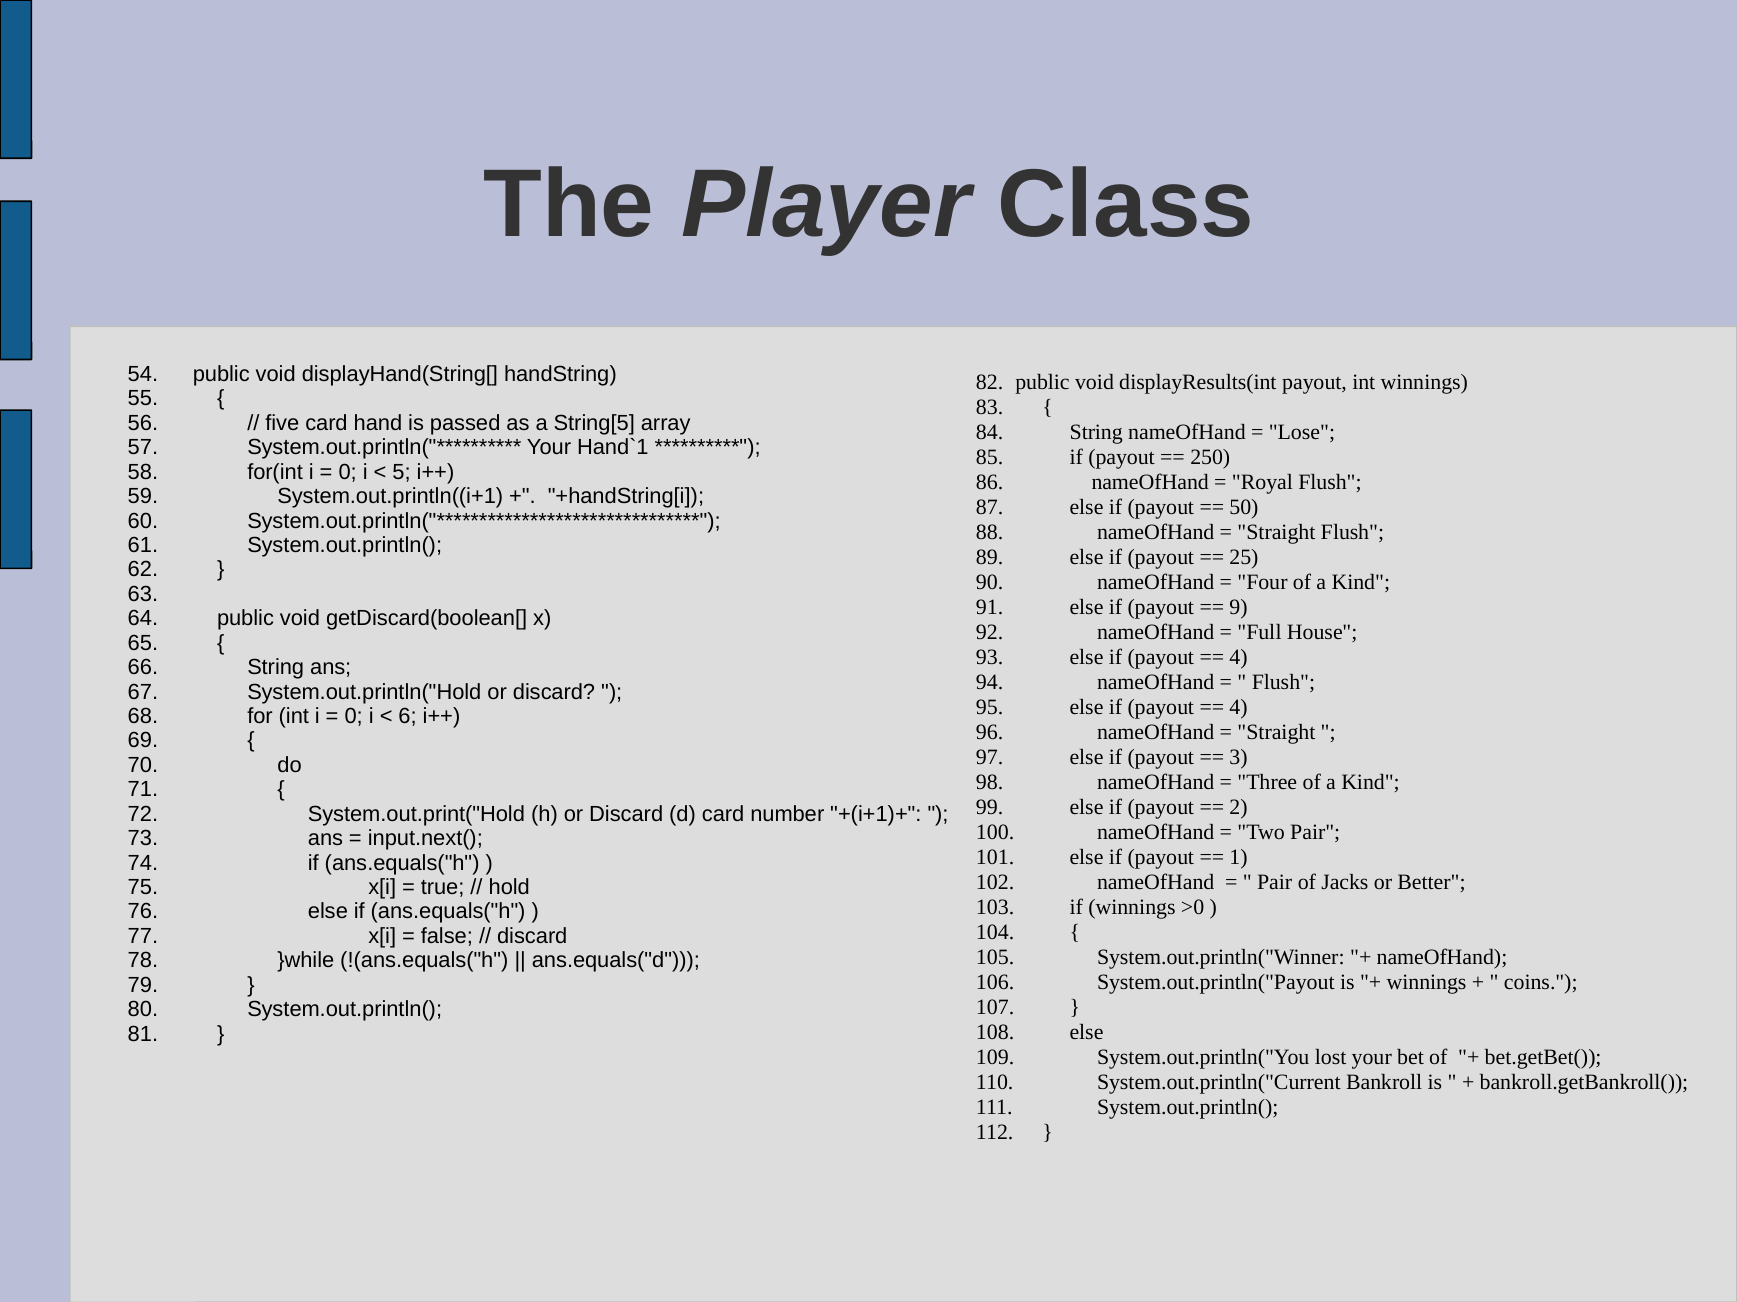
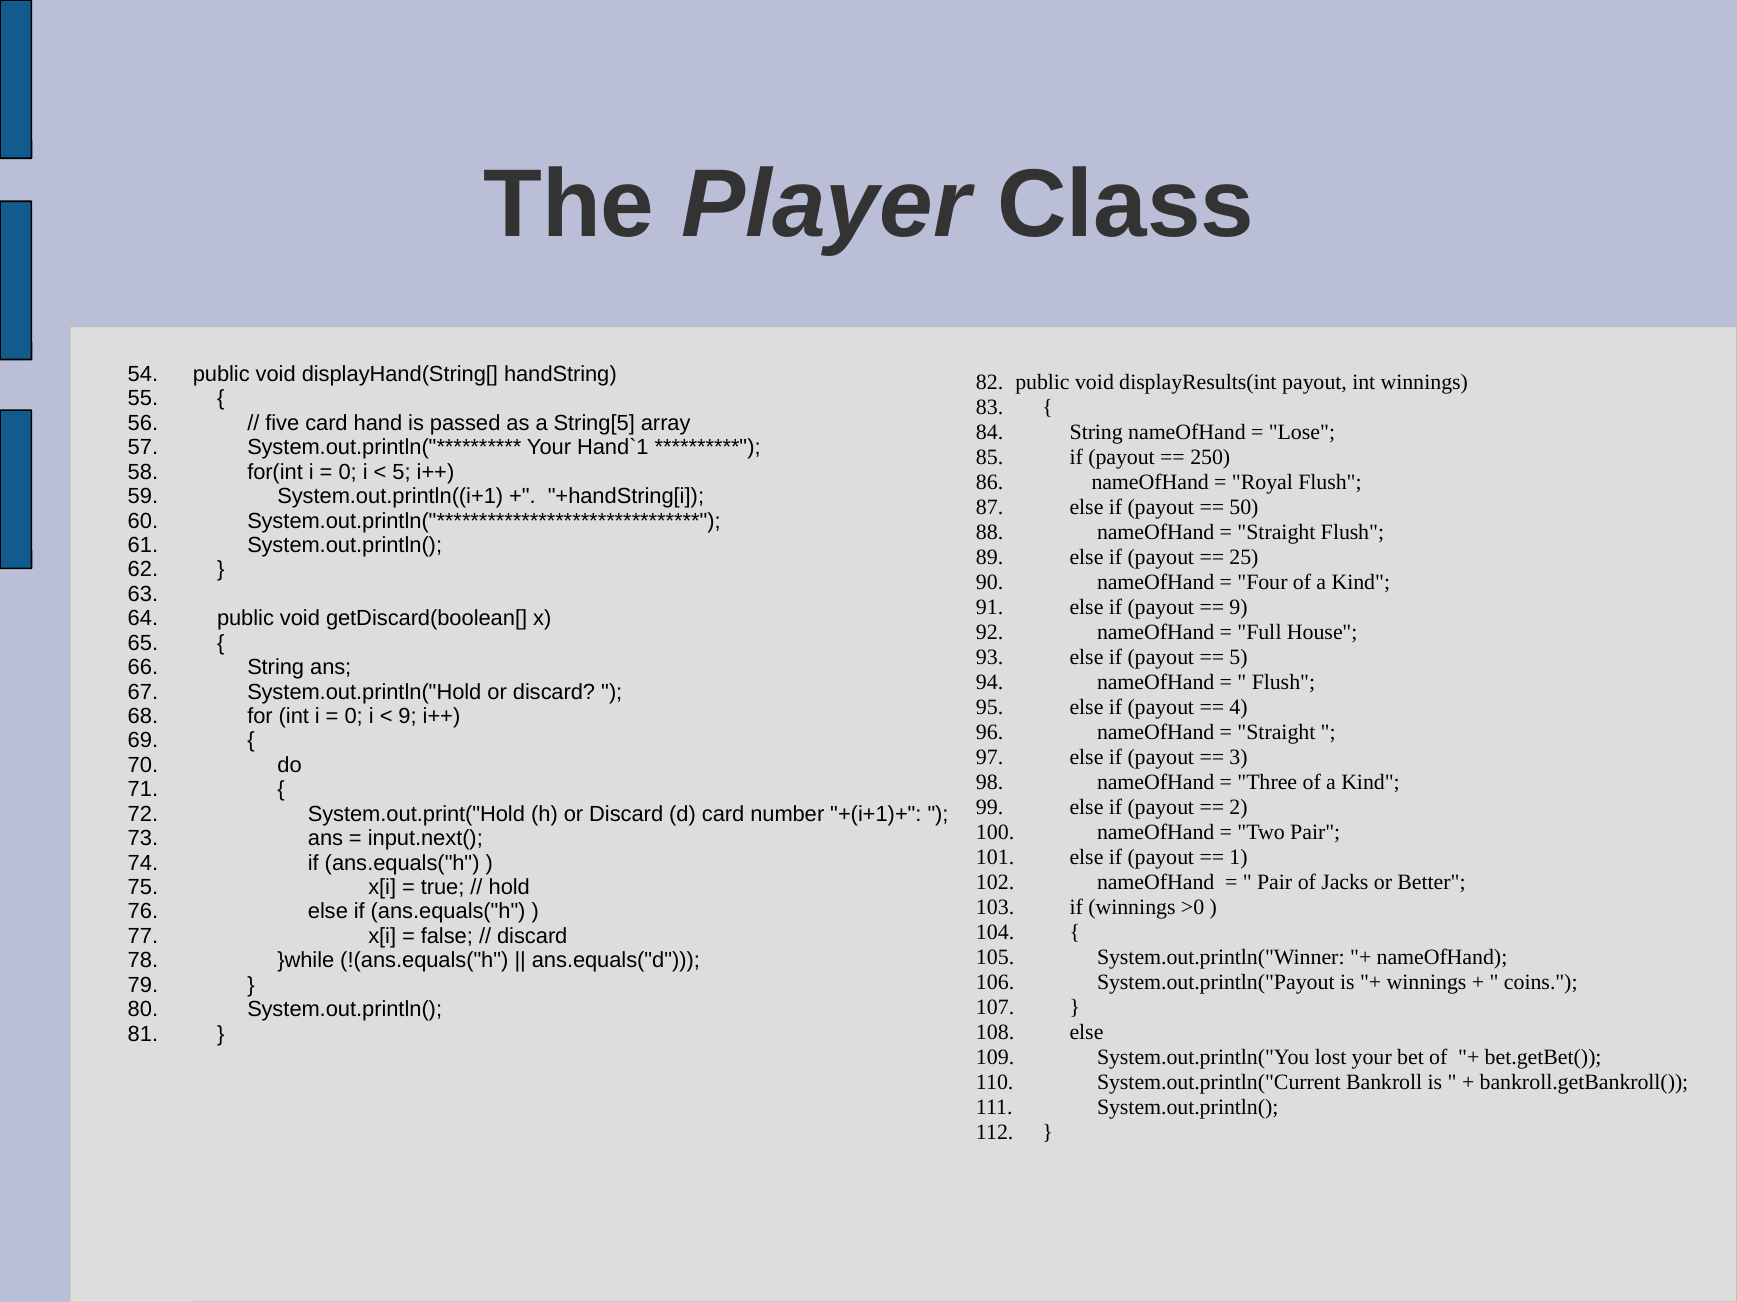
4: 4 -> 5 (1239, 658)
6: 6 -> 9 (407, 717)
